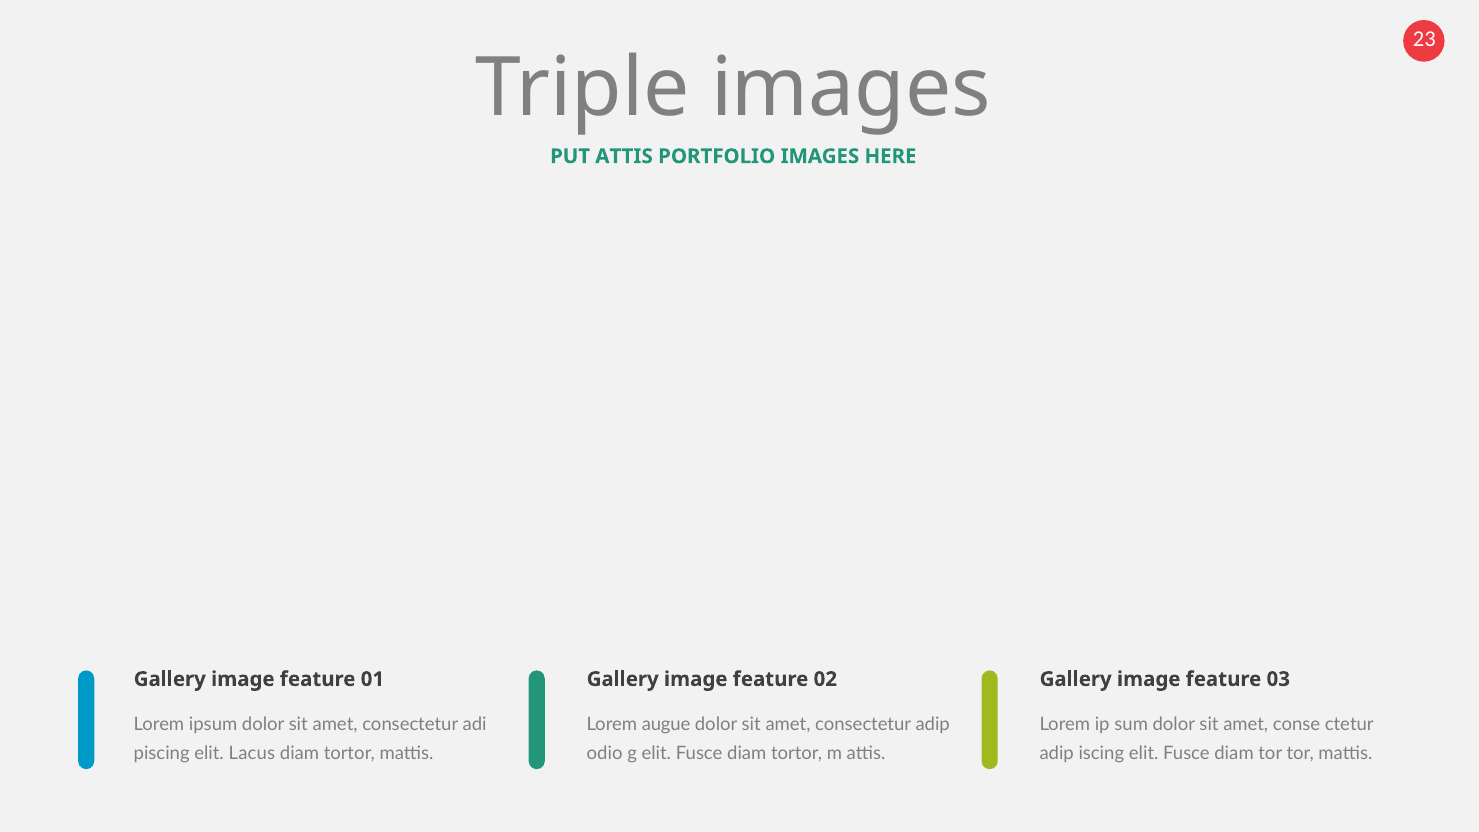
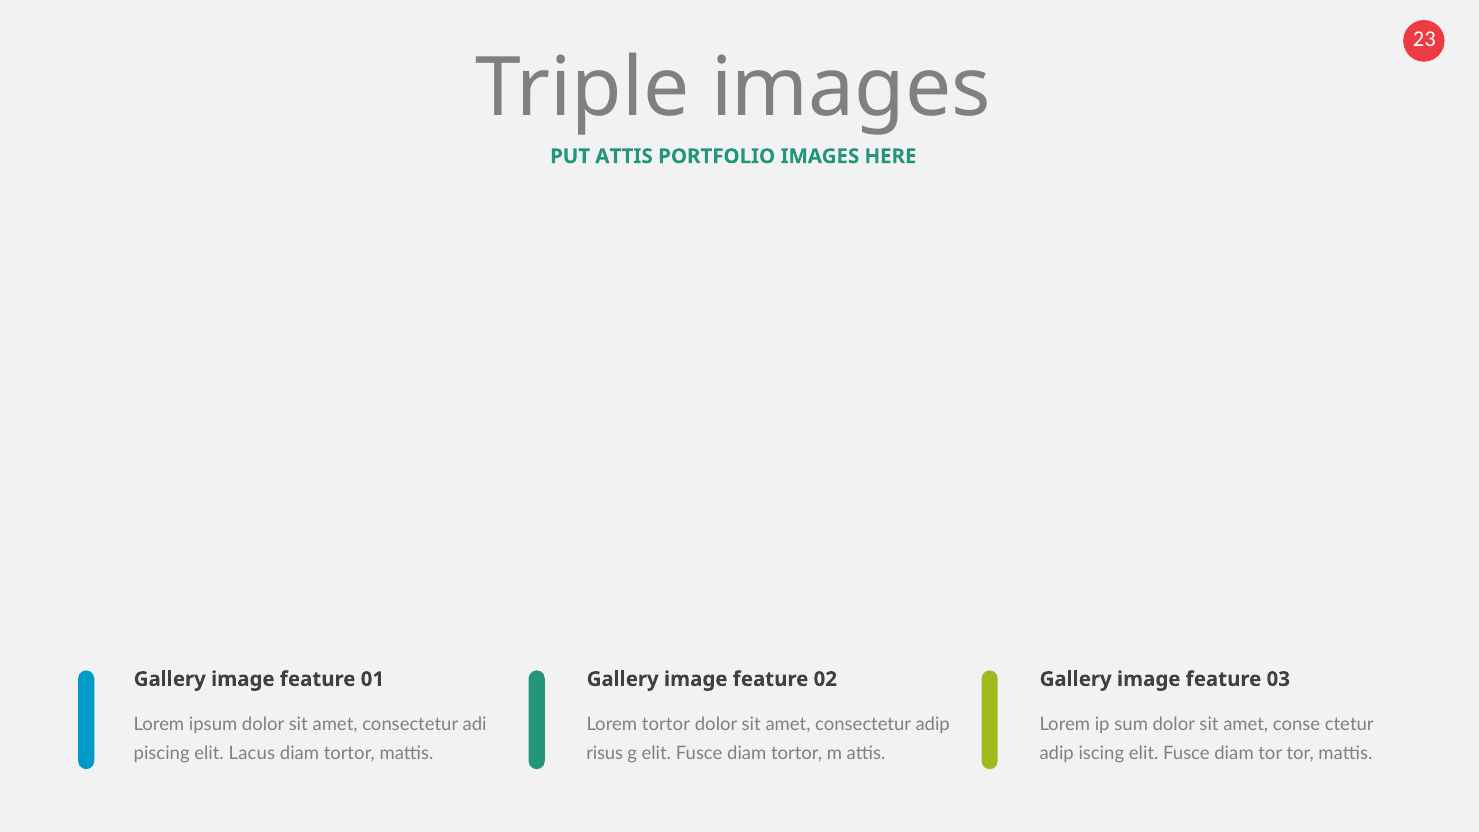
Lorem augue: augue -> tortor (666, 725)
odio: odio -> risus (605, 753)
